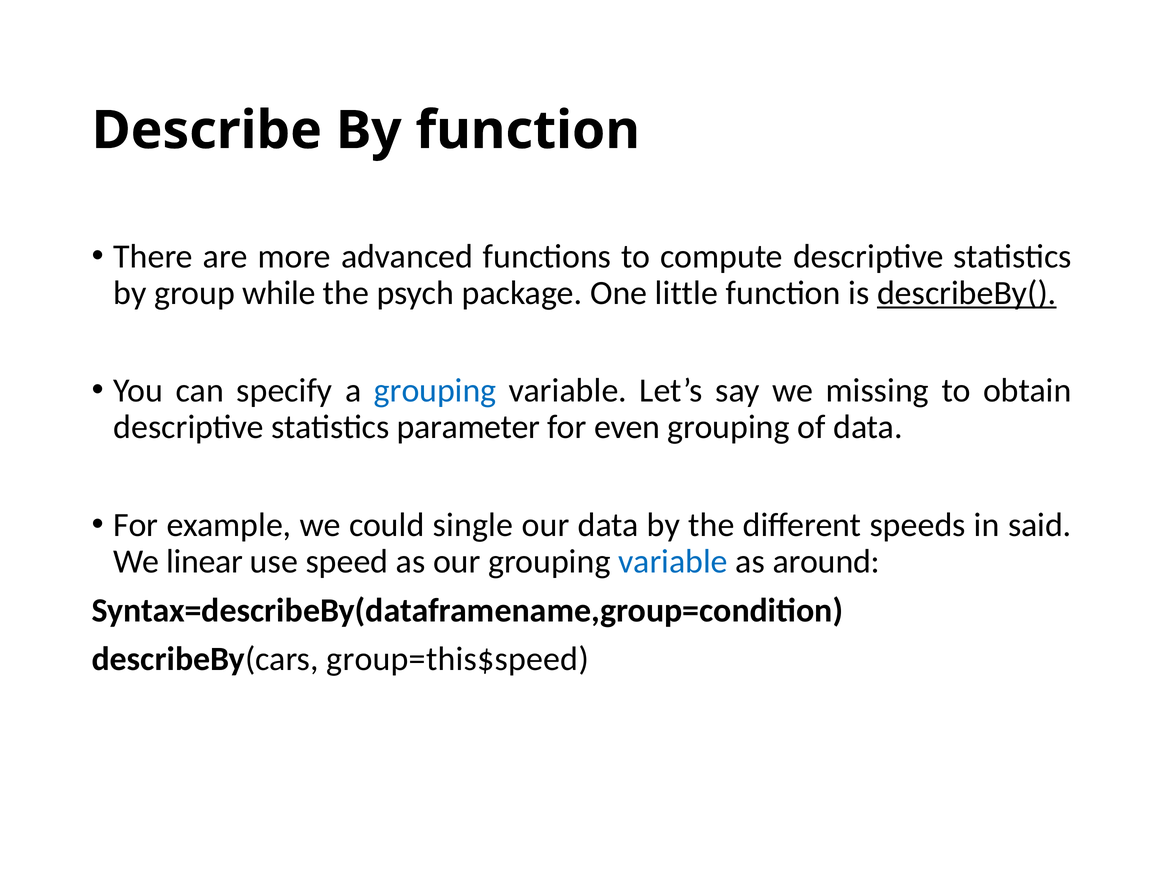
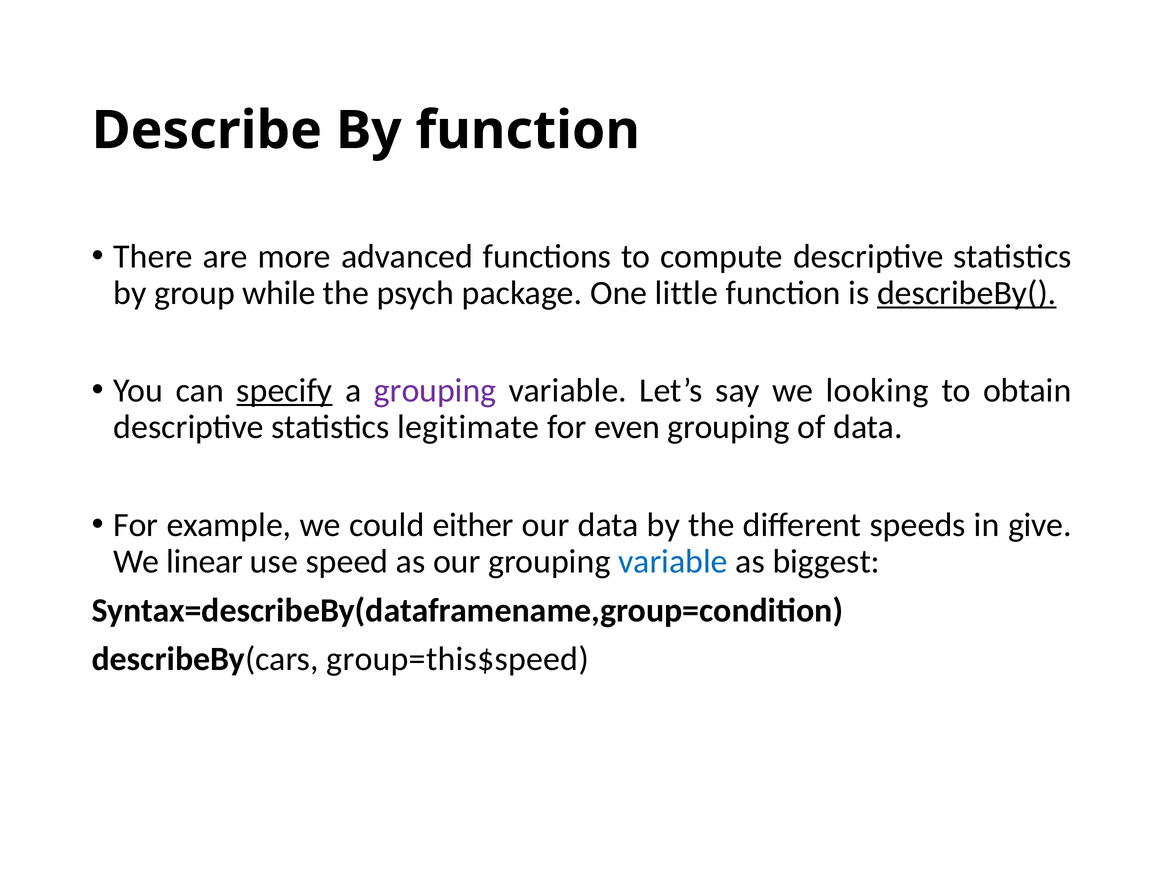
specify underline: none -> present (284, 391)
grouping colour: blue -> purple (435, 391)
missing: missing -> looking (877, 391)
parameter: parameter -> legitimate (468, 427)
single: single -> either (473, 525)
said: said -> give (1040, 525)
around: around -> biggest (826, 562)
